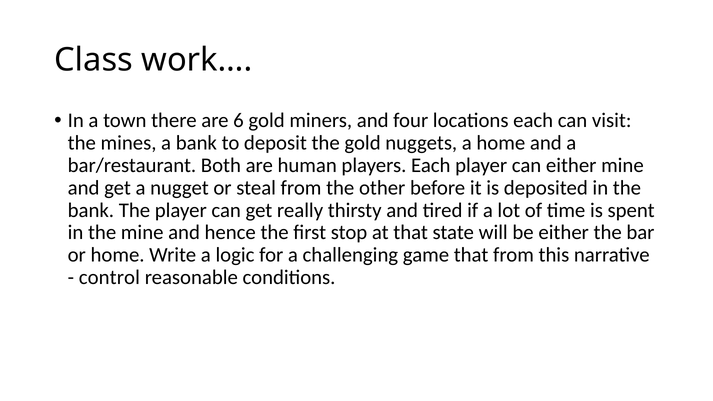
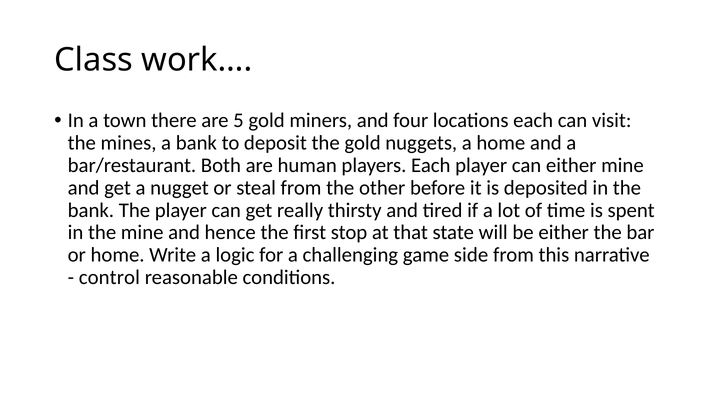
6: 6 -> 5 (238, 121)
game that: that -> side (471, 255)
